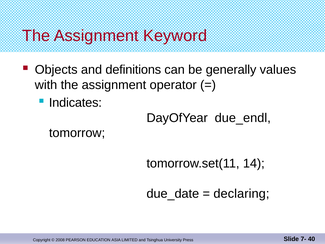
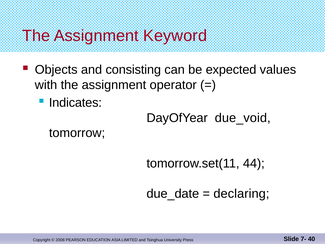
definitions: definitions -> consisting (133, 70)
generally: generally -> expected (231, 70)
due_endl: due_endl -> due_void (243, 118)
14: 14 -> 44 (254, 163)
